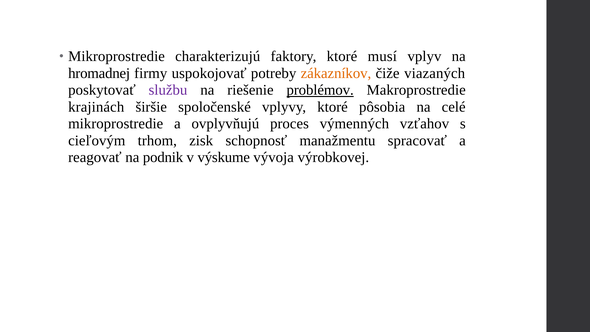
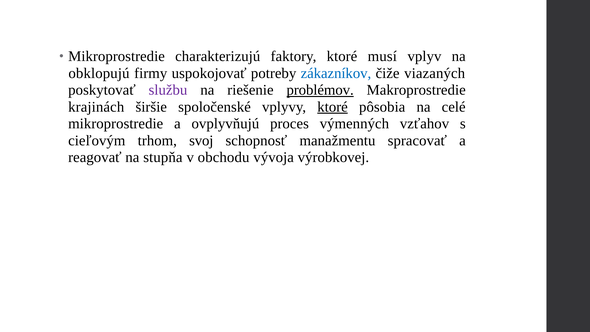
hromadnej: hromadnej -> obklopujú (99, 73)
zákazníkov colour: orange -> blue (336, 73)
ktoré underline: none -> present (333, 107)
zisk: zisk -> svoj (201, 140)
podnik: podnik -> stupňa (163, 157)
výskume: výskume -> obchodu (224, 157)
